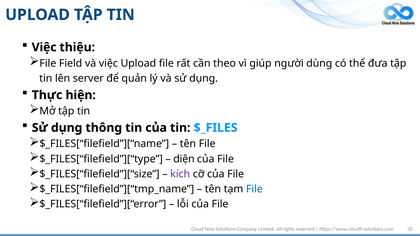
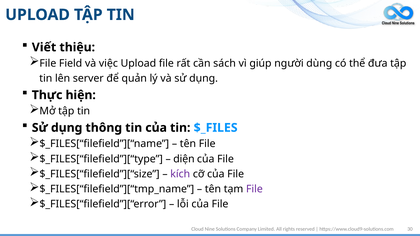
Việc: Việc -> Viết (44, 47)
theo: theo -> sách (225, 63)
File colour: blue -> purple (254, 189)
